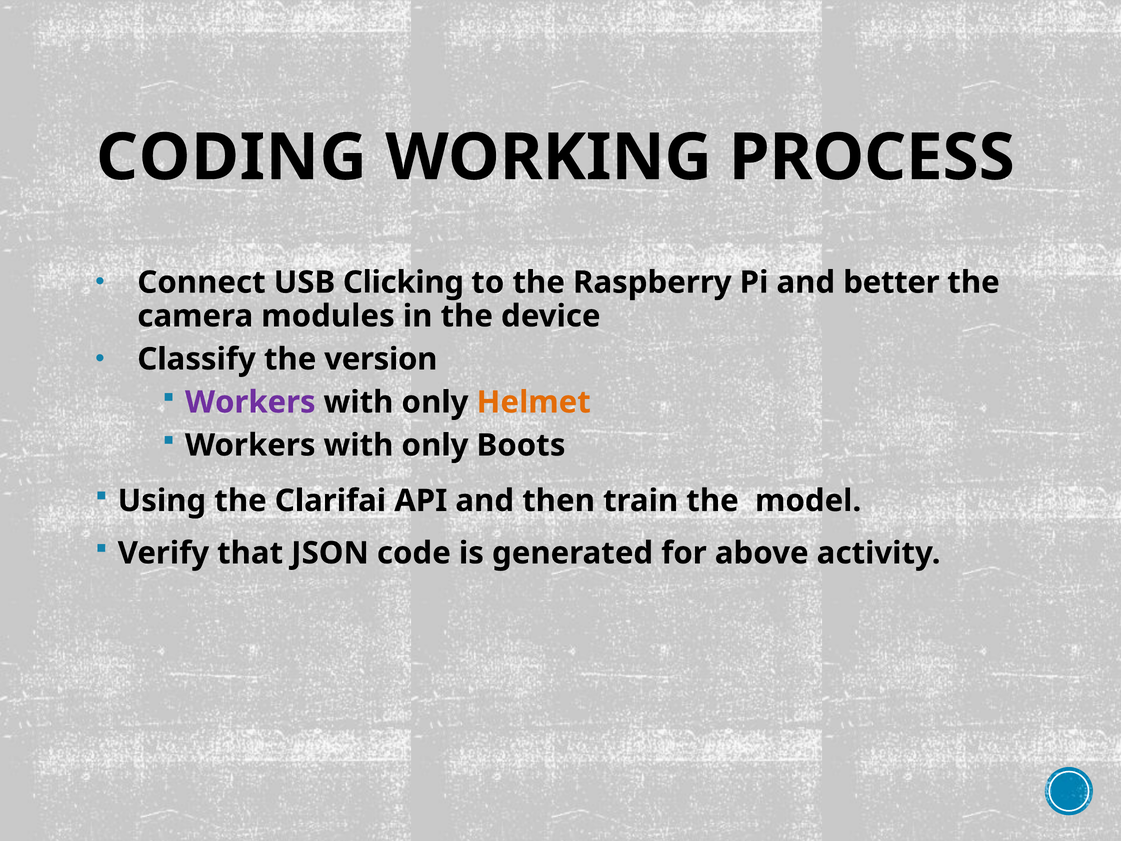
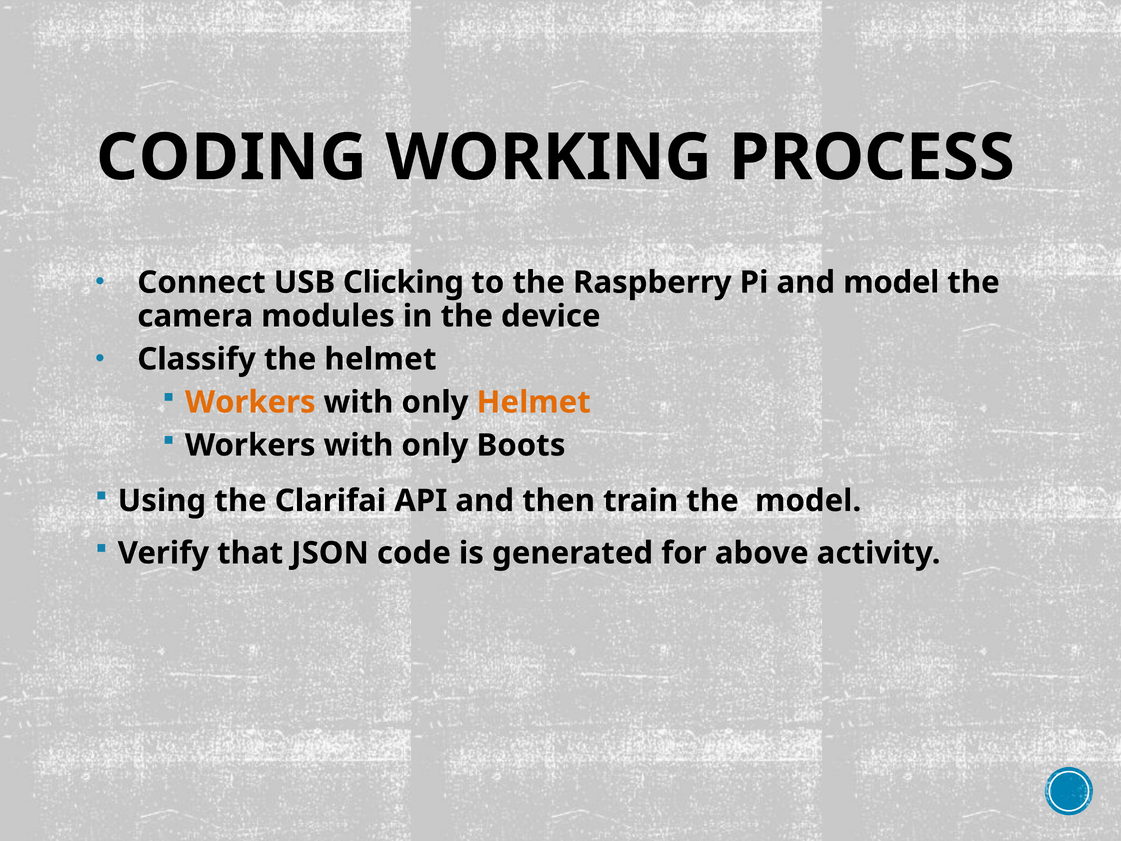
and better: better -> model (891, 282)
the version: version -> helmet (381, 359)
Workers colour: purple -> orange (250, 402)
